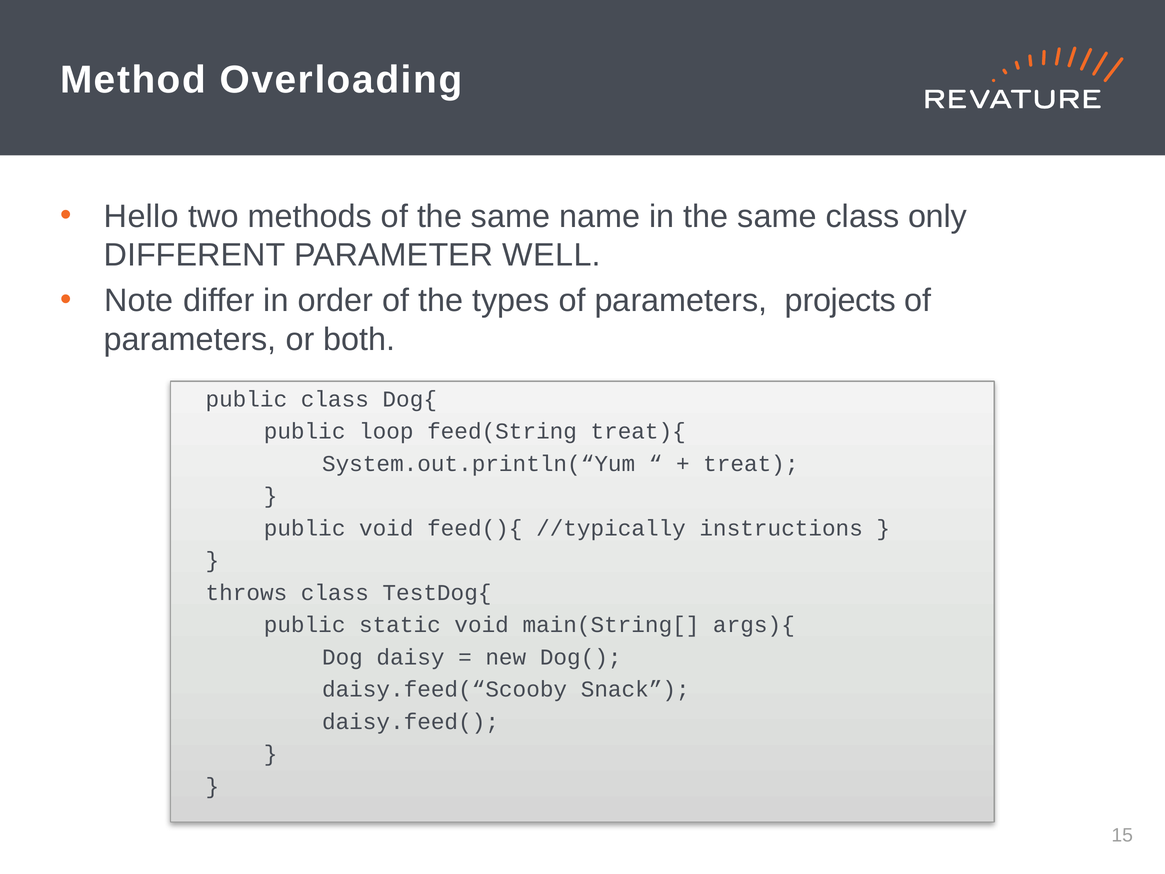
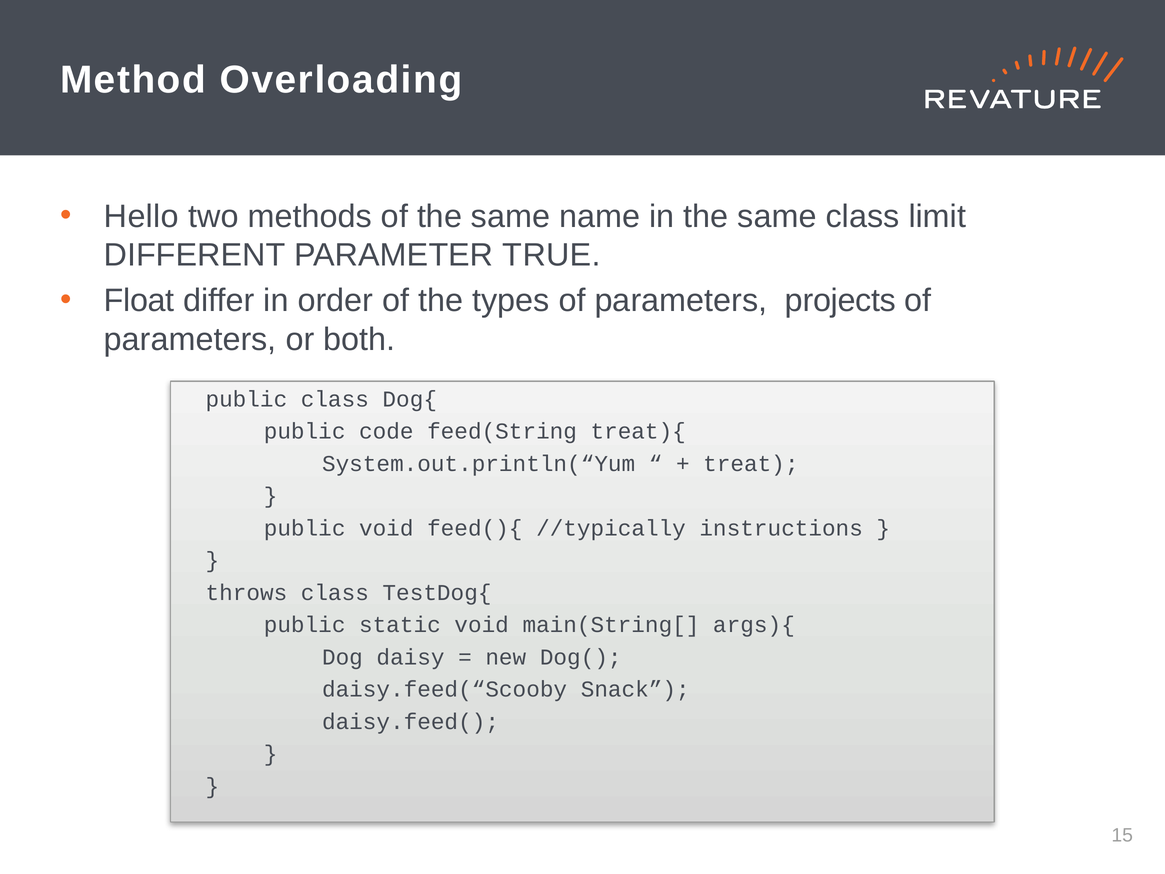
only: only -> limit (937, 216)
WELL: WELL -> TRUE (552, 255)
Note: Note -> Float (139, 301)
loop: loop -> code (386, 431)
